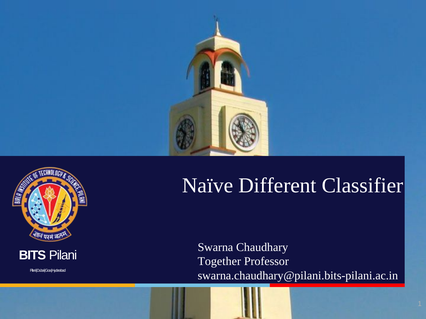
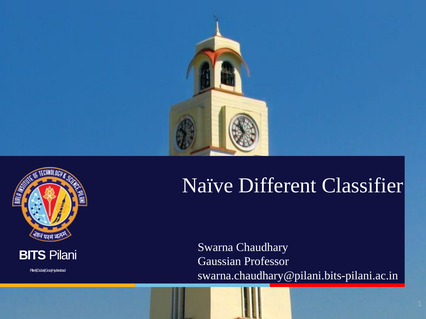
Together: Together -> Gaussian (219, 262)
